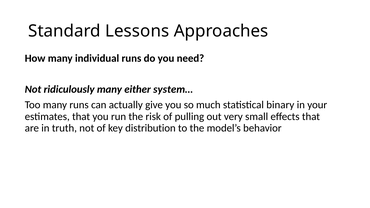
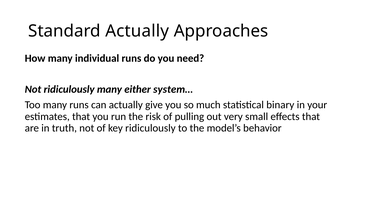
Standard Lessons: Lessons -> Actually (137, 31)
key distribution: distribution -> ridiculously (150, 128)
